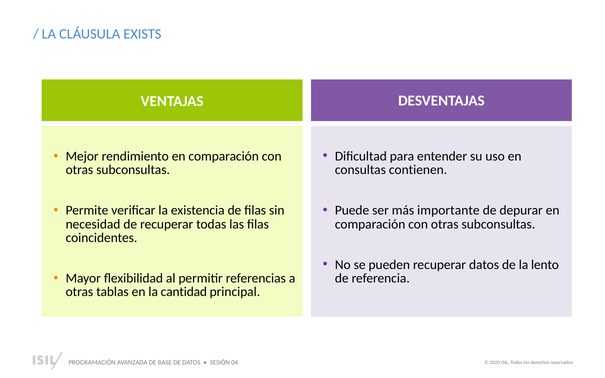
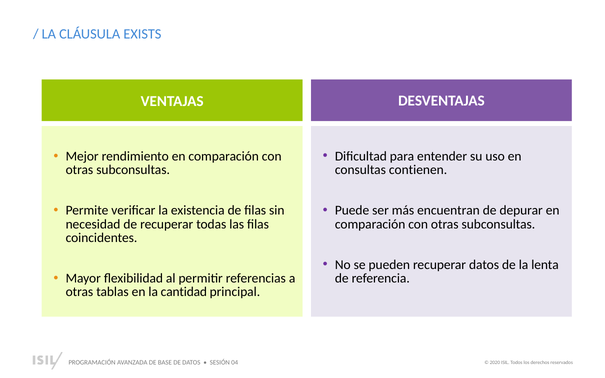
importante: importante -> encuentran (448, 211)
lento: lento -> lenta (545, 265)
